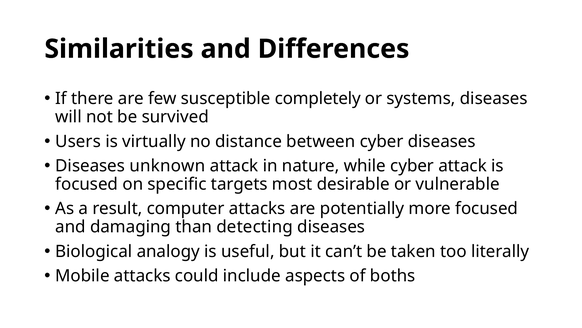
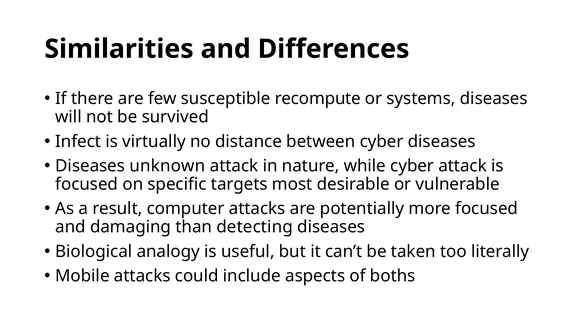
completely: completely -> recompute (318, 98)
Users: Users -> Infect (78, 141)
